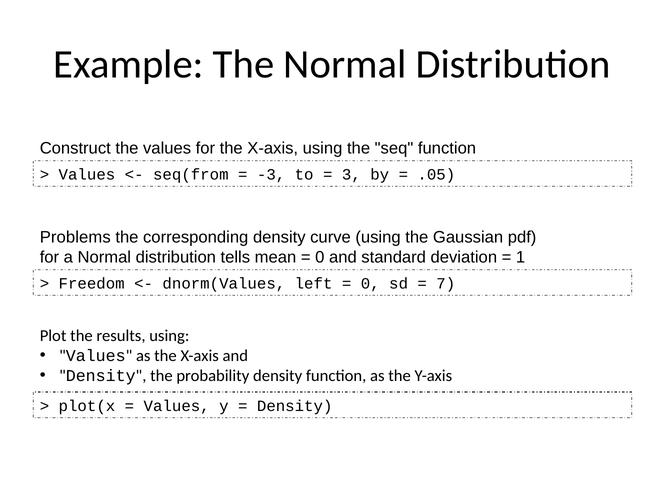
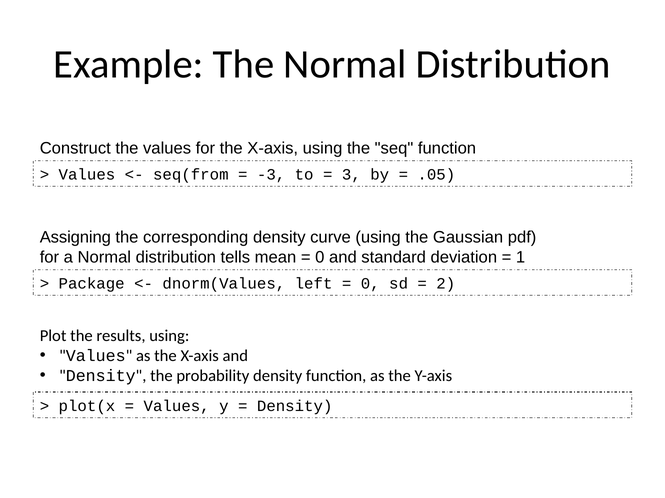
Problems: Problems -> Assigning (75, 238)
Freedom: Freedom -> Package (92, 284)
7: 7 -> 2 (446, 284)
